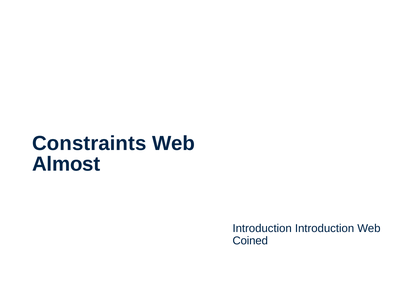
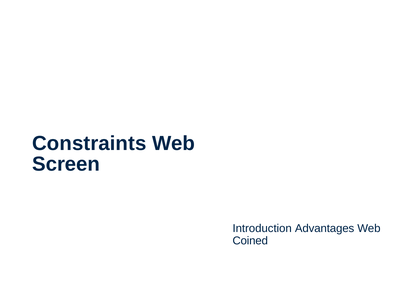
Almost: Almost -> Screen (66, 164)
Introduction Introduction: Introduction -> Advantages (325, 228)
